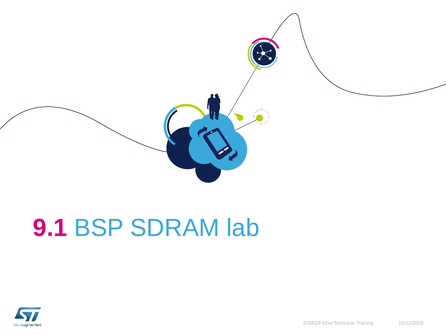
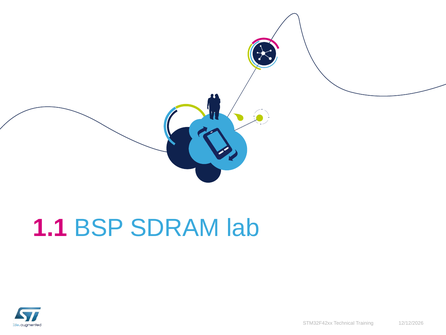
9.1: 9.1 -> 1.1 (50, 228)
